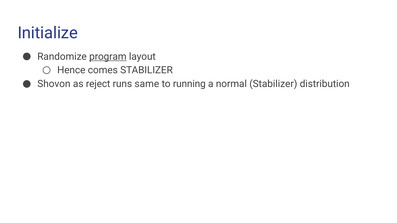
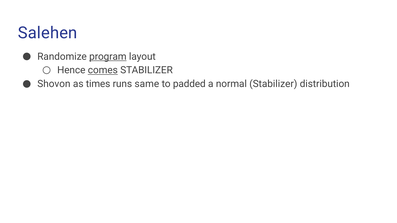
Initialize: Initialize -> Salehen (48, 33)
comes underline: none -> present (103, 70)
reject: reject -> times (98, 84)
running: running -> padded (189, 84)
